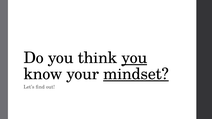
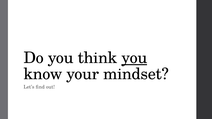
mindset underline: present -> none (136, 74)
